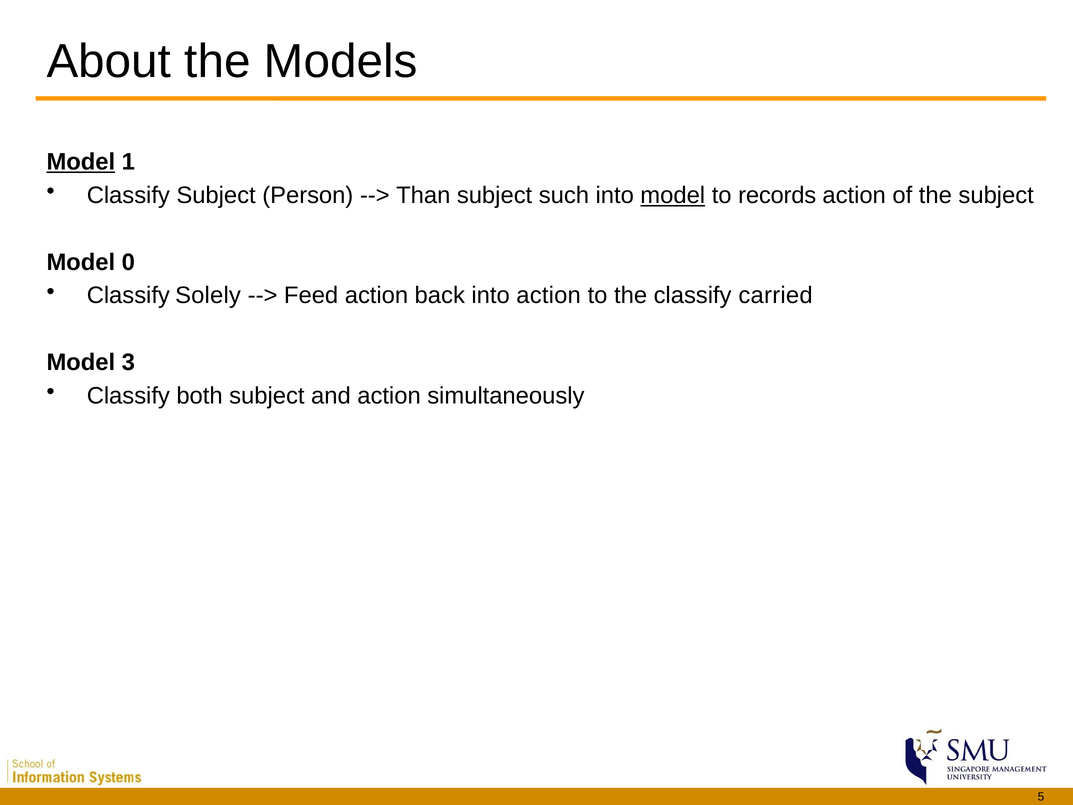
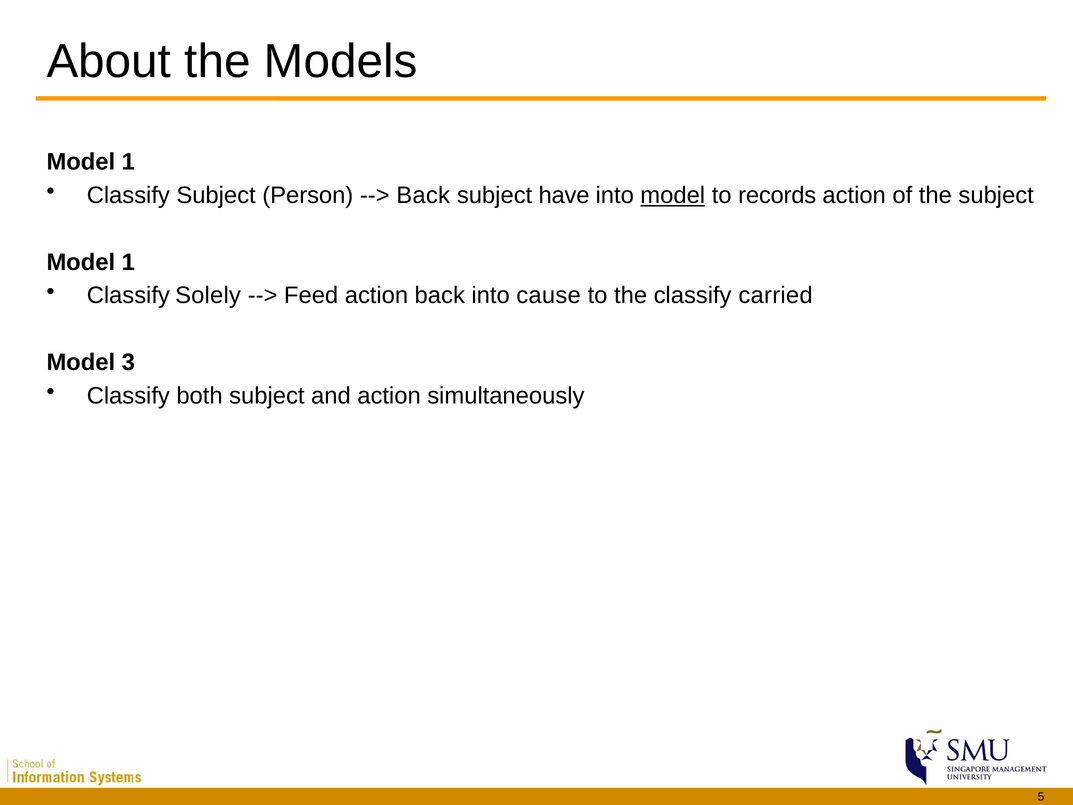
Model underline: present -> none (81, 162)
Than: Than -> Back (423, 195)
such: such -> have (564, 195)
0: 0 -> 1 (128, 262)
into action: action -> cause (549, 295)
